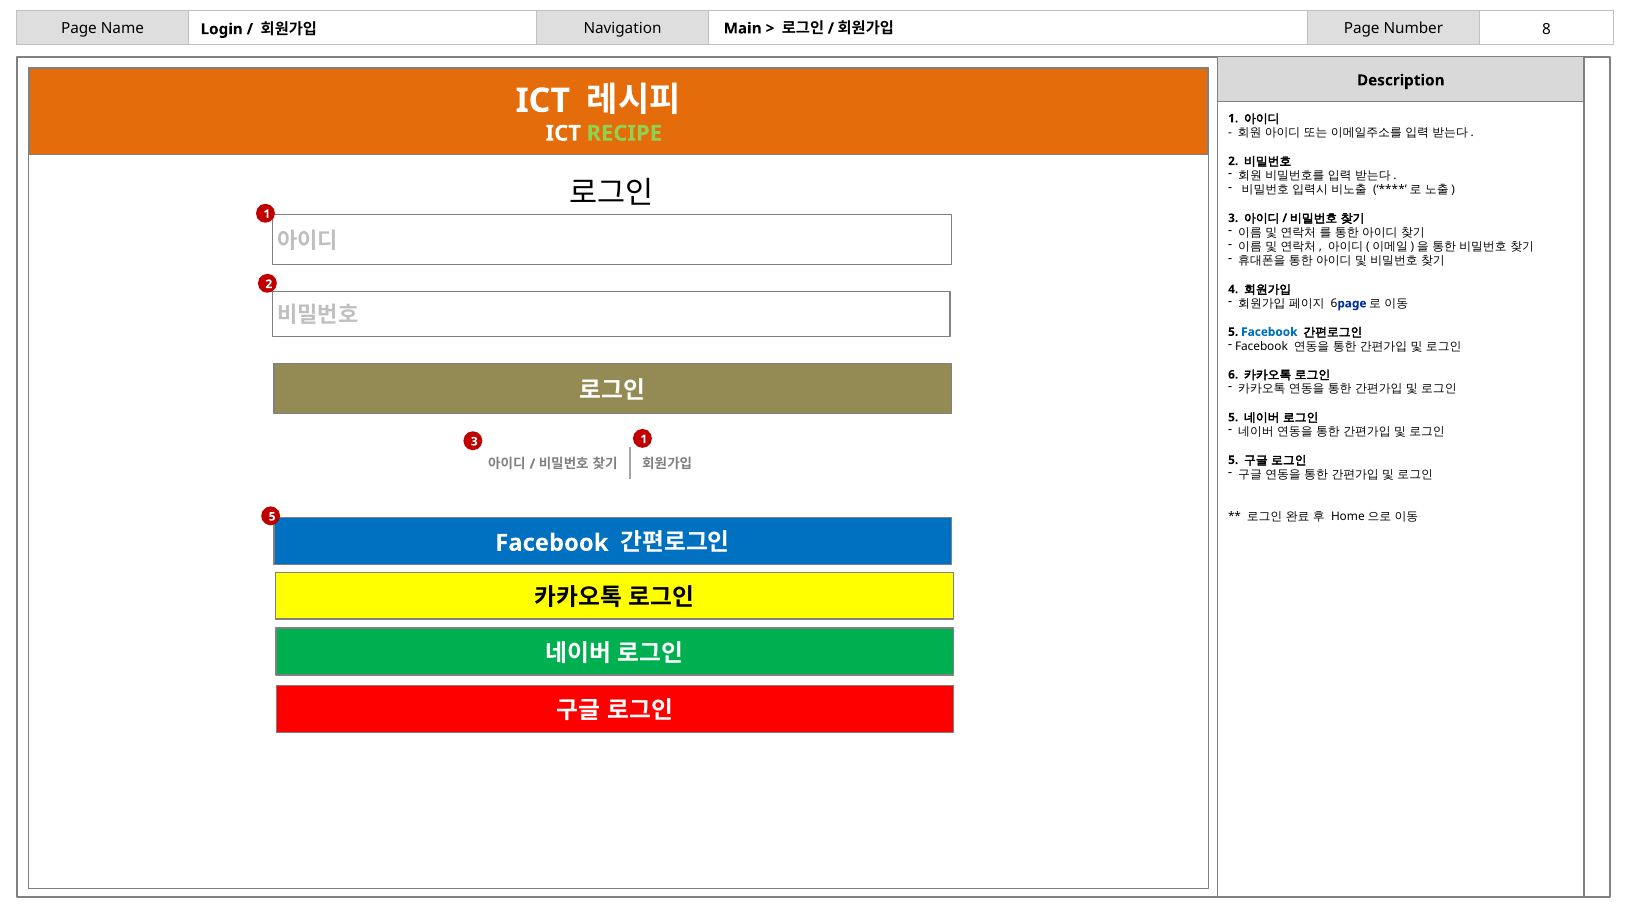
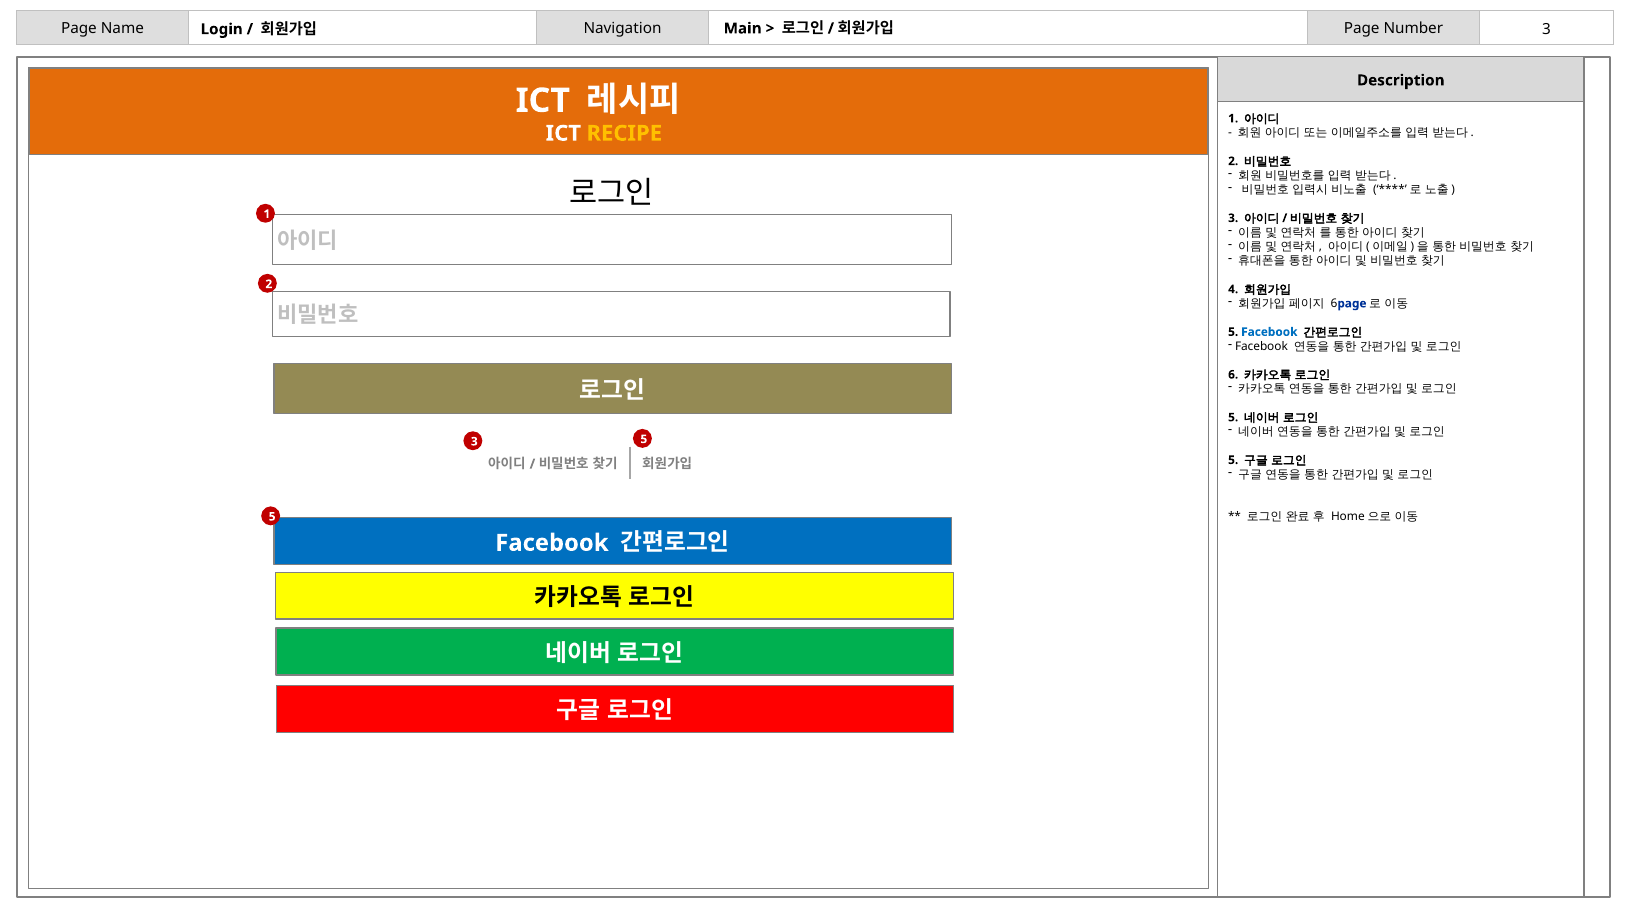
8: 8 -> 3 (1547, 29)
RECIPE colour: light green -> yellow (624, 133)
3 1: 1 -> 5 (644, 439)
